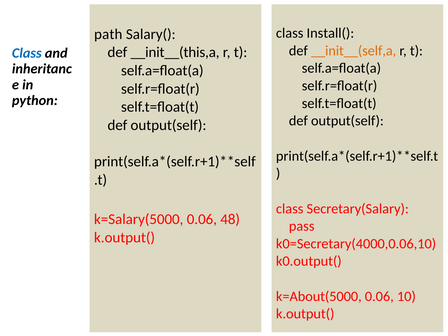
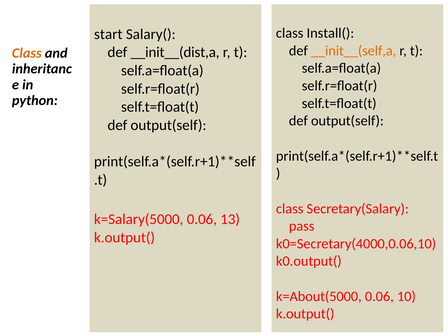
path: path -> start (108, 34)
__init__(this,a: __init__(this,a -> __init__(dist,a (175, 52)
Class colour: blue -> orange (27, 53)
48: 48 -> 13 (230, 219)
